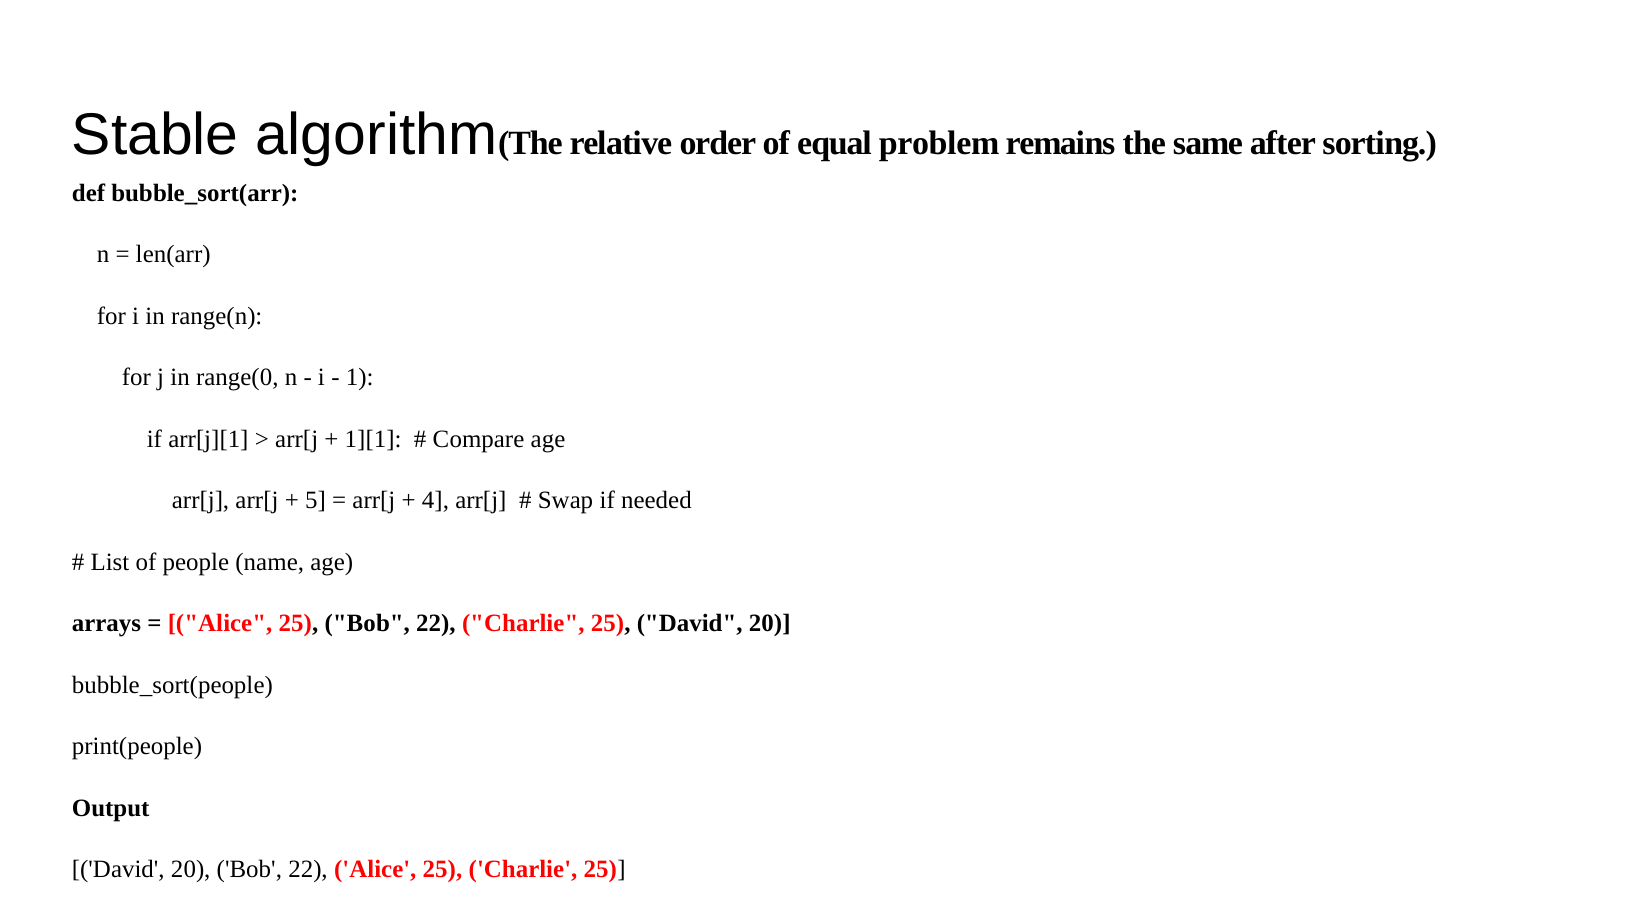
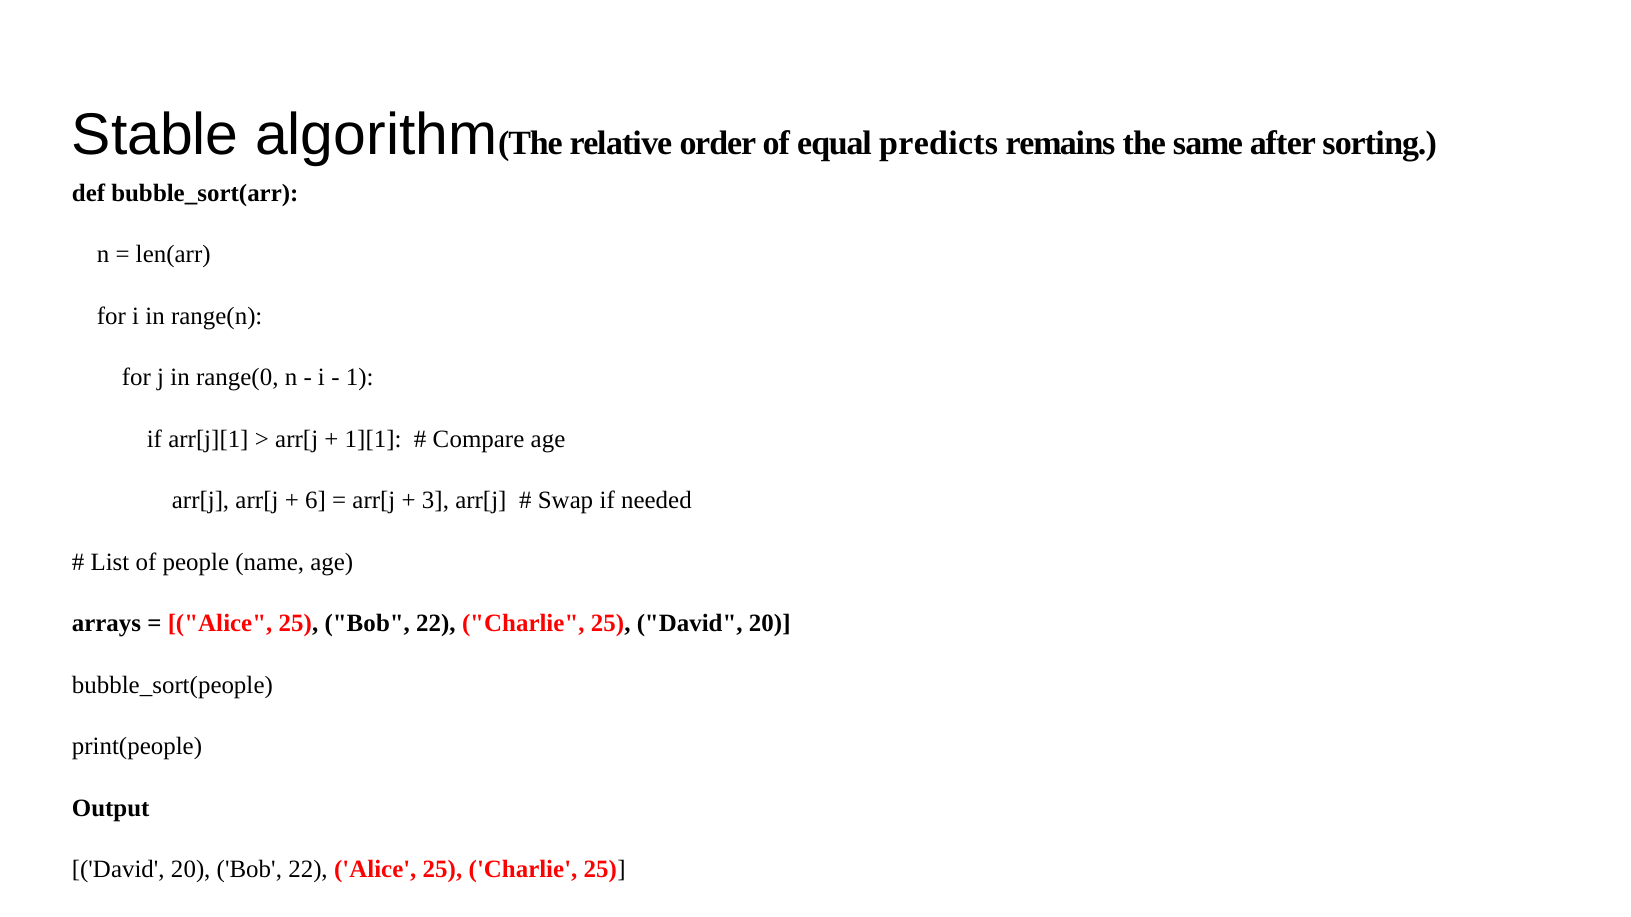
problem: problem -> predicts (939, 143)
5: 5 -> 6 (316, 501)
4: 4 -> 3 (435, 501)
